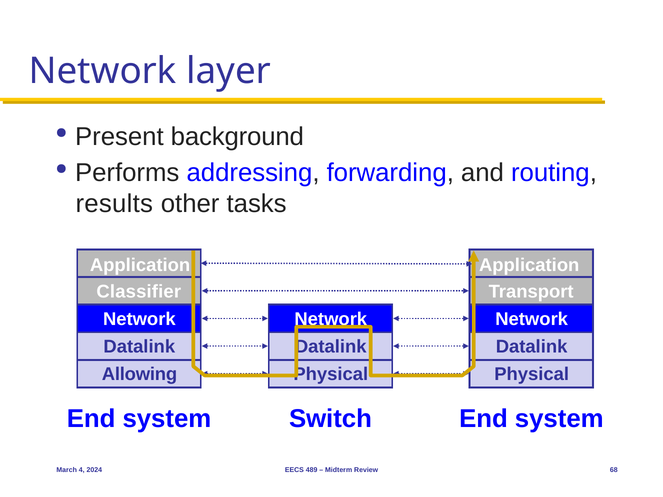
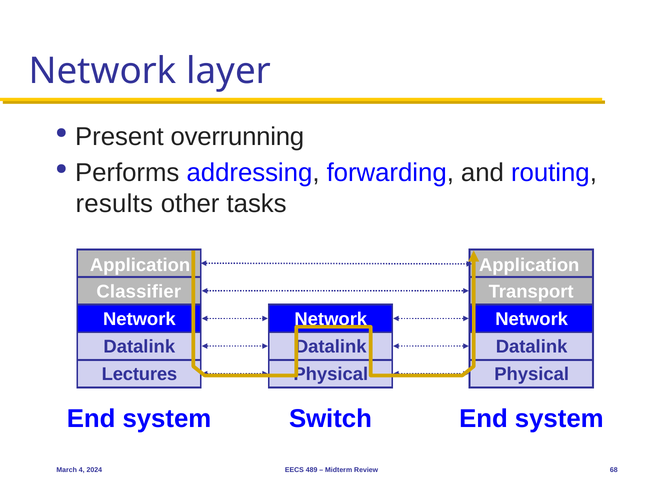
background: background -> overrunning (237, 137)
Allowing: Allowing -> Lectures (139, 375)
